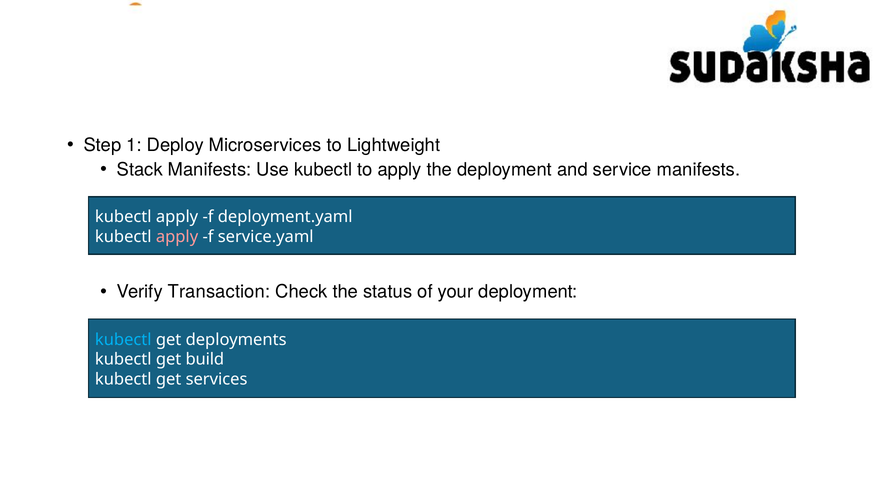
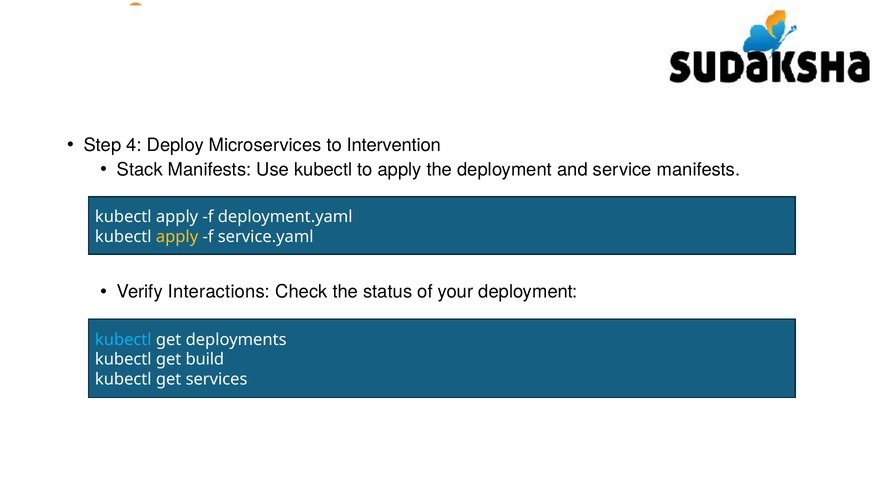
1: 1 -> 4 (134, 145)
Lightweight: Lightweight -> Intervention (394, 145)
apply colour: pink -> yellow (177, 237)
Transaction: Transaction -> Interactions (219, 292)
